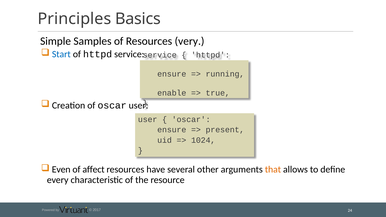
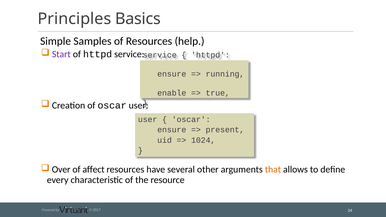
very: very -> help (190, 41)
Start colour: blue -> purple (61, 54)
Even: Even -> Over (61, 170)
